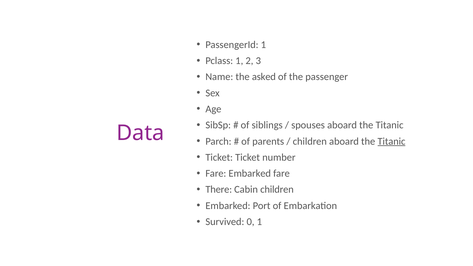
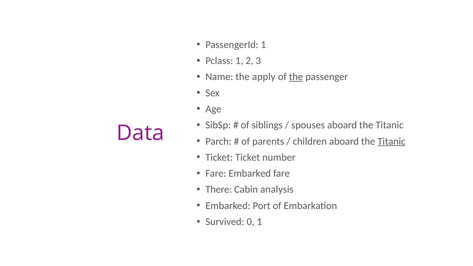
asked: asked -> apply (264, 77)
the underline: none -> present (296, 77)
Cabin children: children -> analysis (277, 190)
